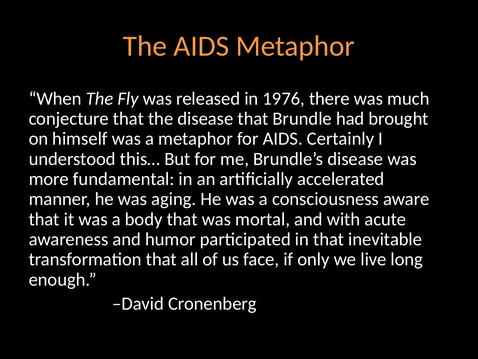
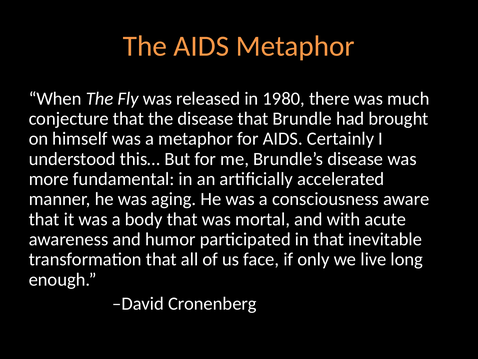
1976: 1976 -> 1980 (284, 98)
